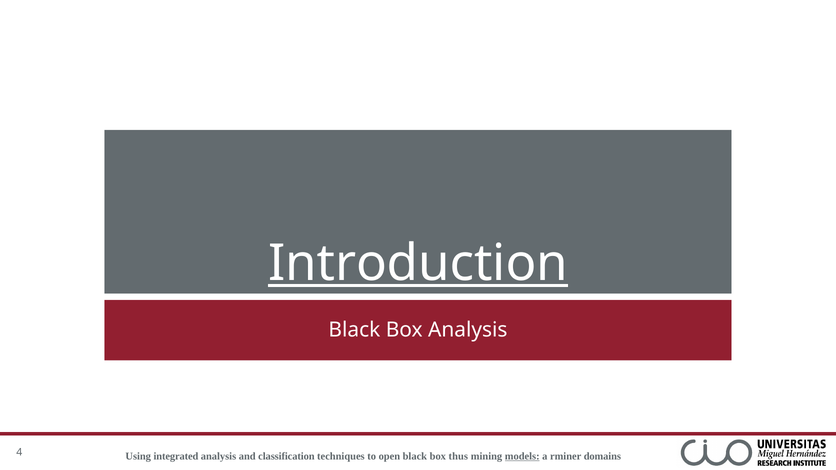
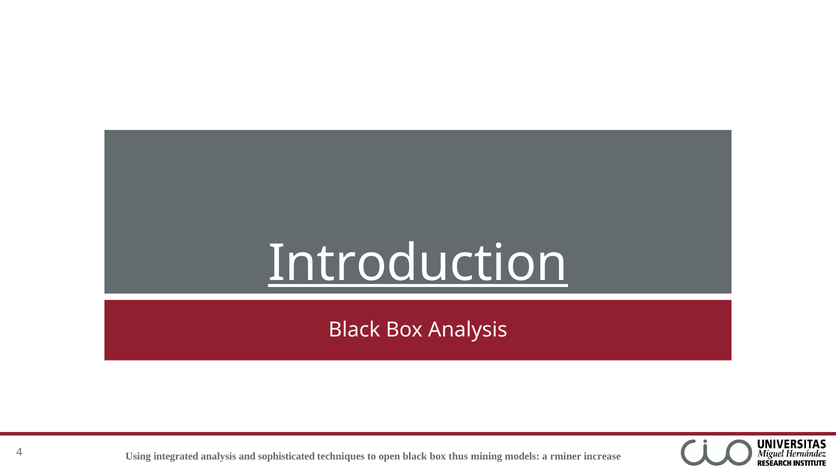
classification: classification -> sophisticated (286, 457)
models underline: present -> none (522, 457)
domains: domains -> increase (602, 457)
